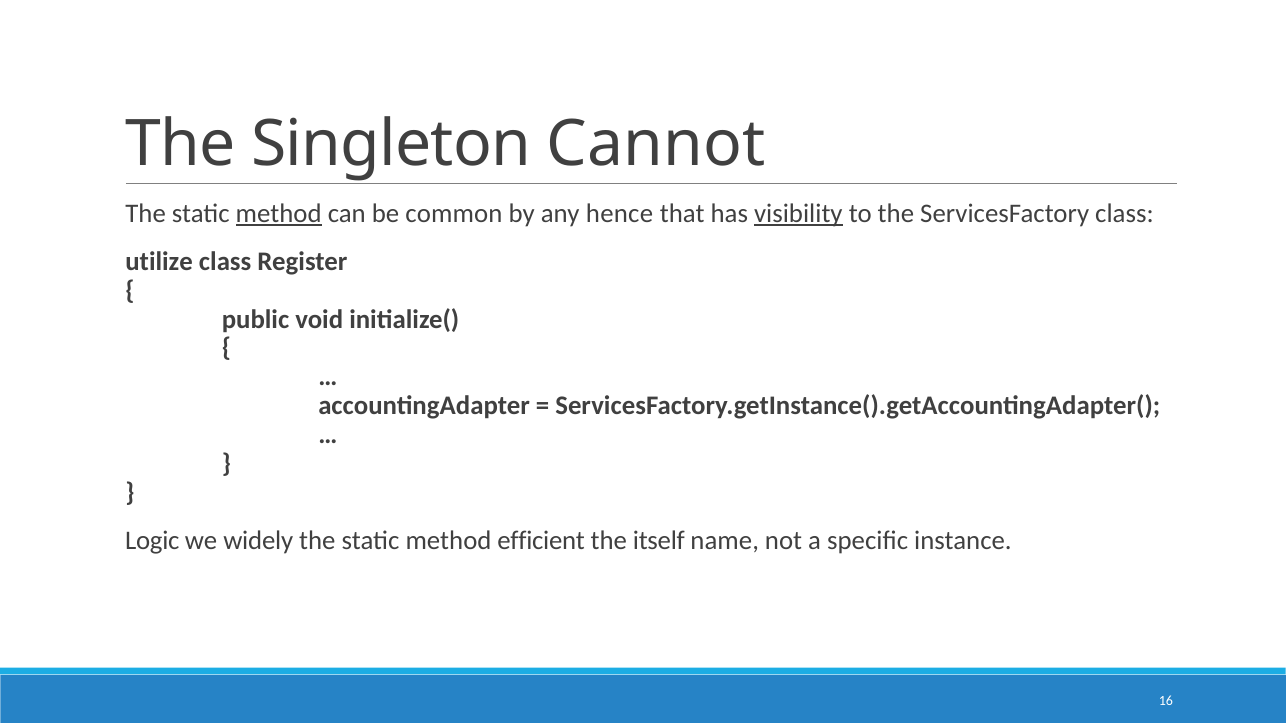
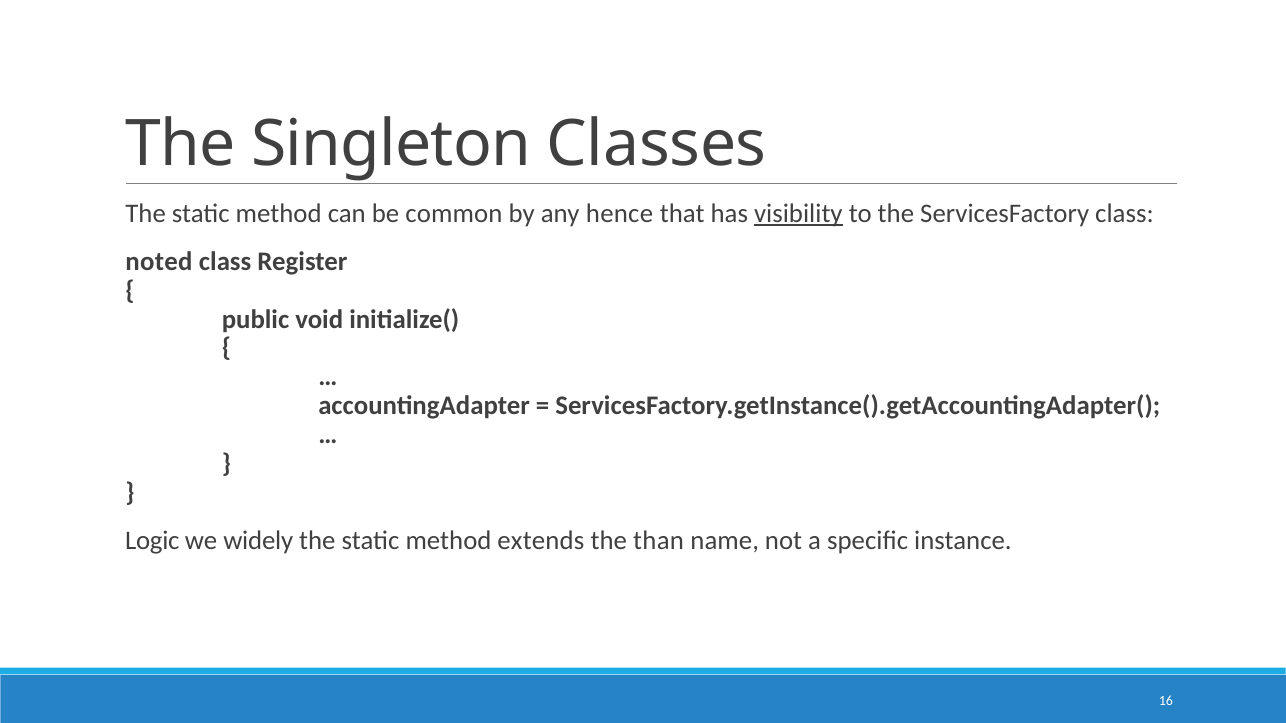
Cannot: Cannot -> Classes (657, 144)
method underline: present -> none (279, 214)
utilize: utilize -> noted (159, 262)
efficient: efficient -> extends (541, 541)
itself: itself -> than (659, 541)
